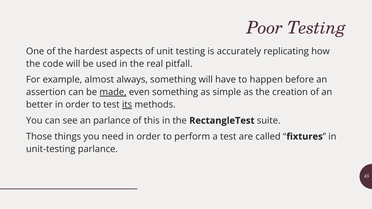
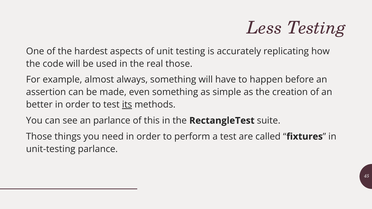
Poor: Poor -> Less (264, 28)
real pitfall: pitfall -> those (179, 64)
made underline: present -> none (113, 92)
